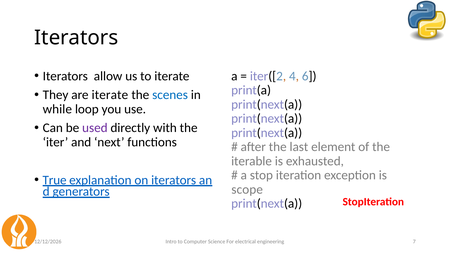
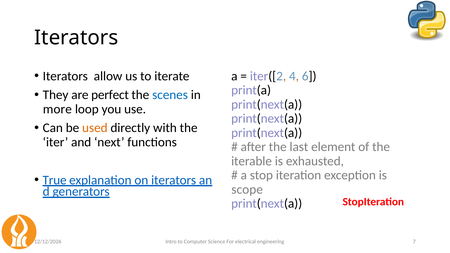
are iterate: iterate -> perfect (110, 95)
while: while -> more (57, 109)
used colour: purple -> orange (95, 128)
